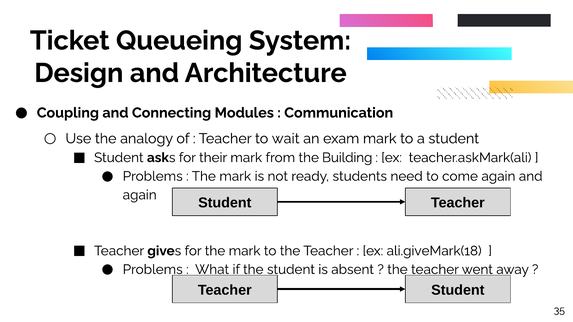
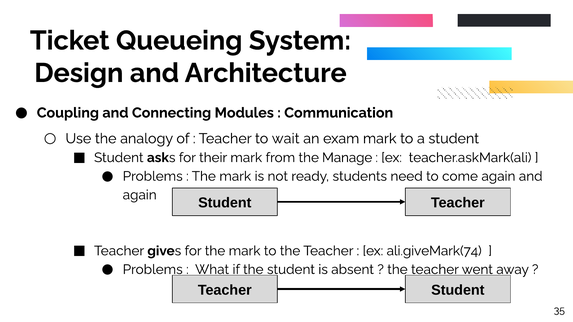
Building: Building -> Manage (347, 158)
ali.giveMark(18: ali.giveMark(18 -> ali.giveMark(74 (434, 251)
